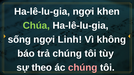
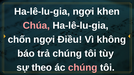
Chúa colour: light green -> pink (36, 26)
sống: sống -> chốn (19, 40)
Linh: Linh -> Điều (70, 40)
